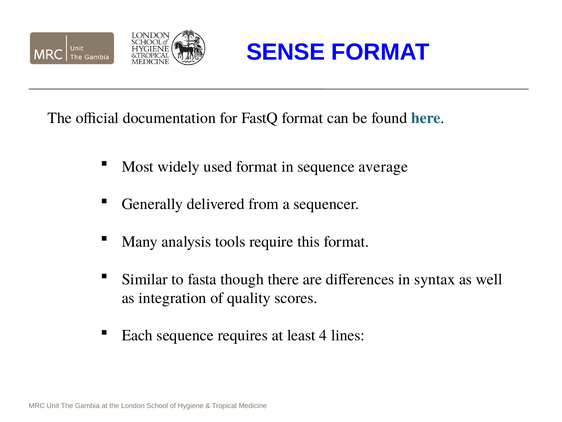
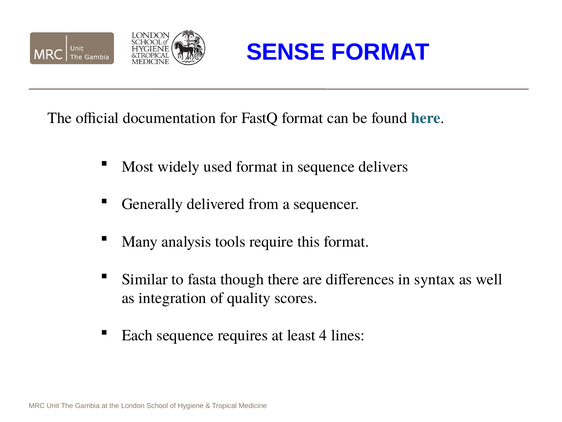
average: average -> delivers (383, 166)
